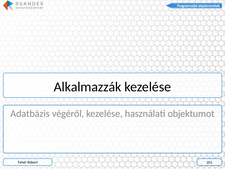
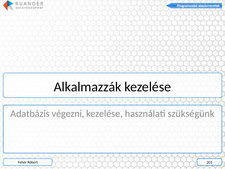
végéről: végéről -> végezni (68, 113)
objektumot: objektumot -> szükségünk (191, 113)
